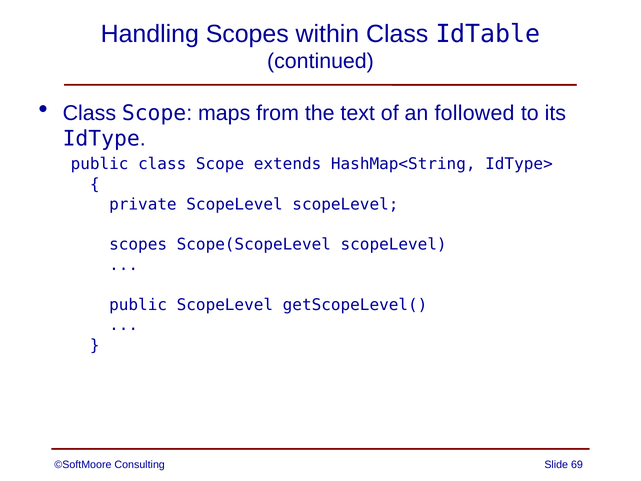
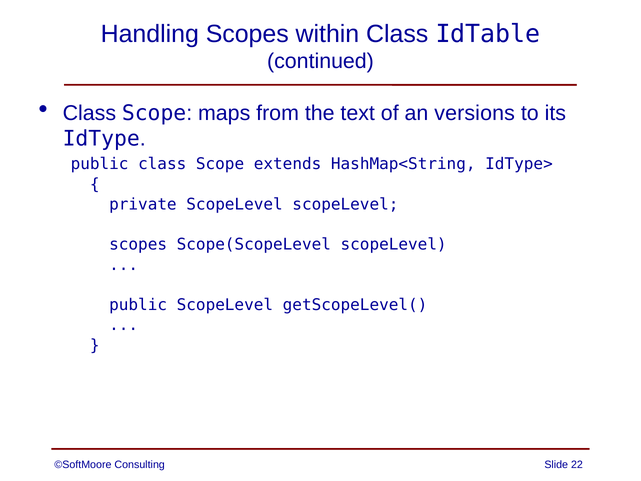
followed: followed -> versions (475, 113)
69: 69 -> 22 (577, 464)
